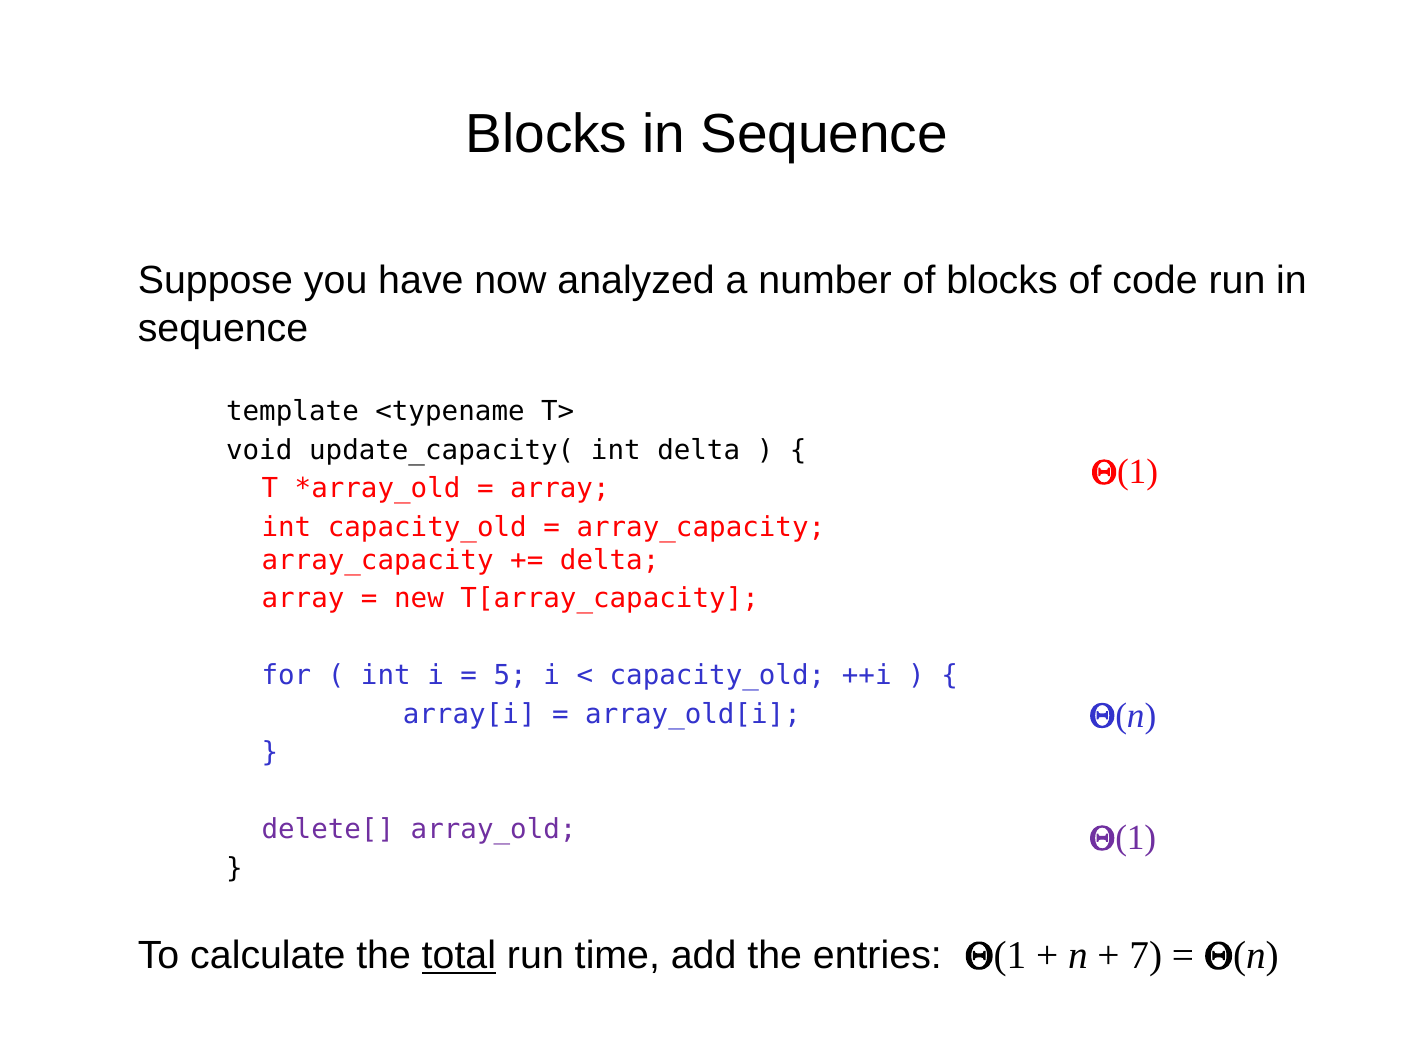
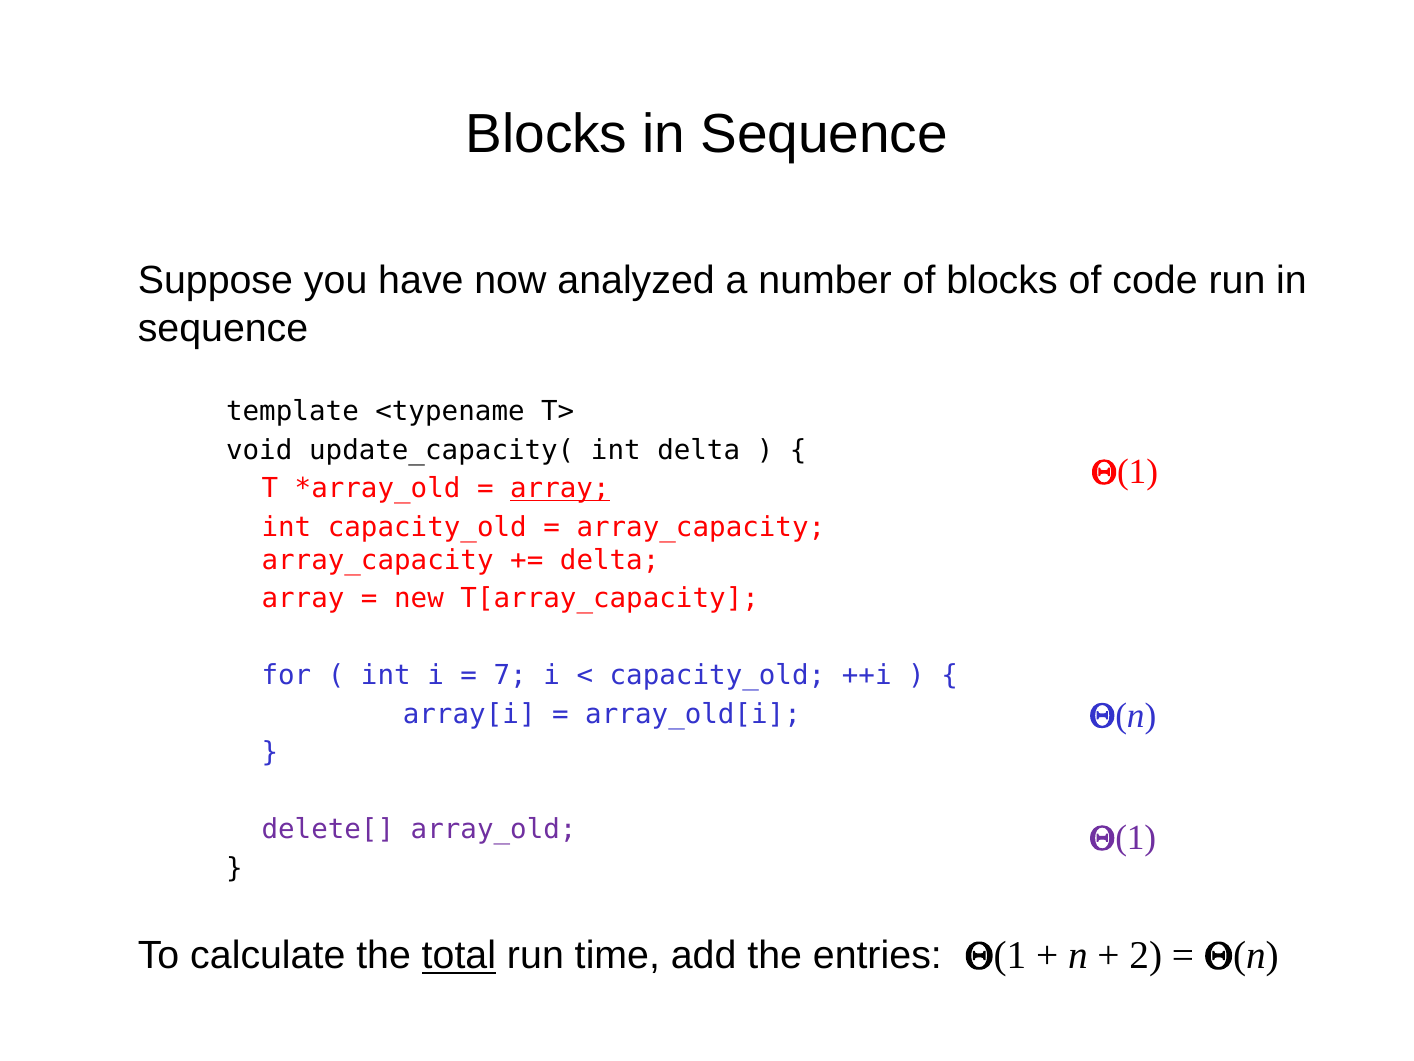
array underline: none -> present (560, 488)
5: 5 -> 7 (510, 675)
7: 7 -> 2 (1146, 955)
